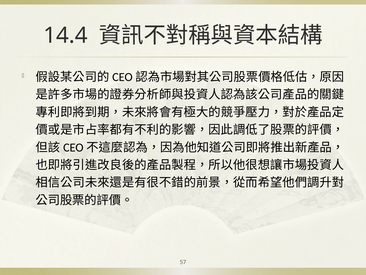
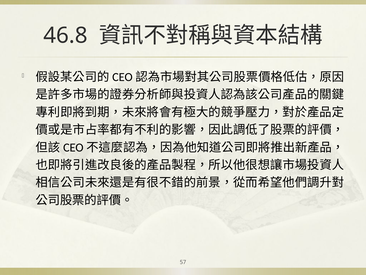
14.4: 14.4 -> 46.8 (65, 35)
